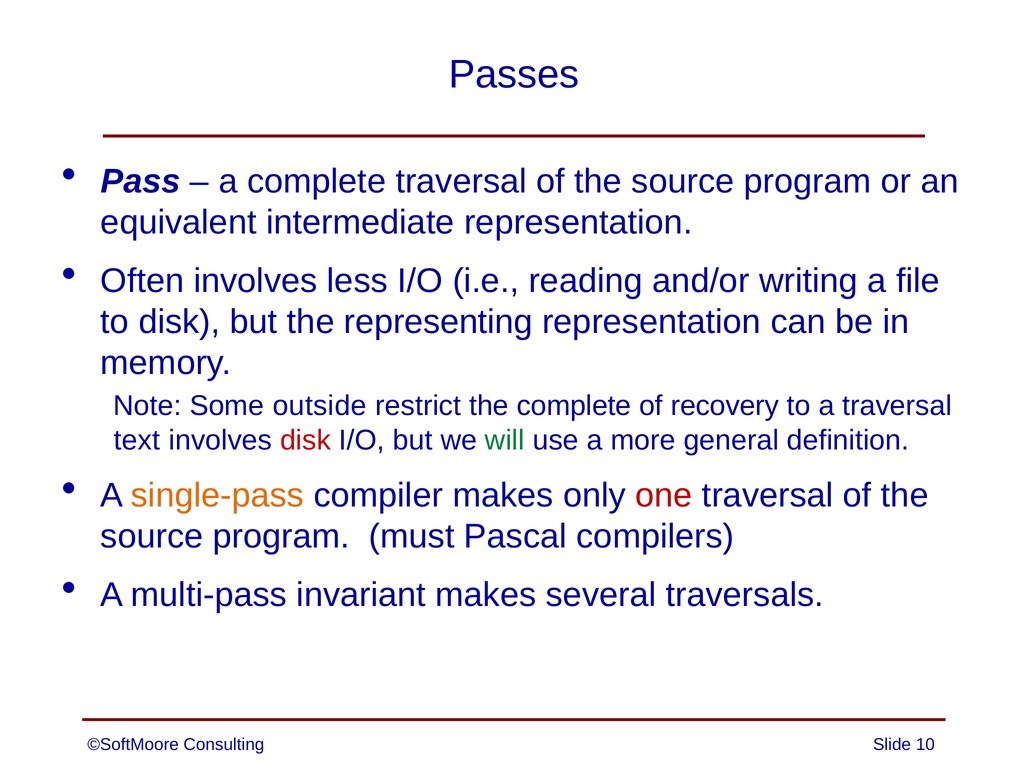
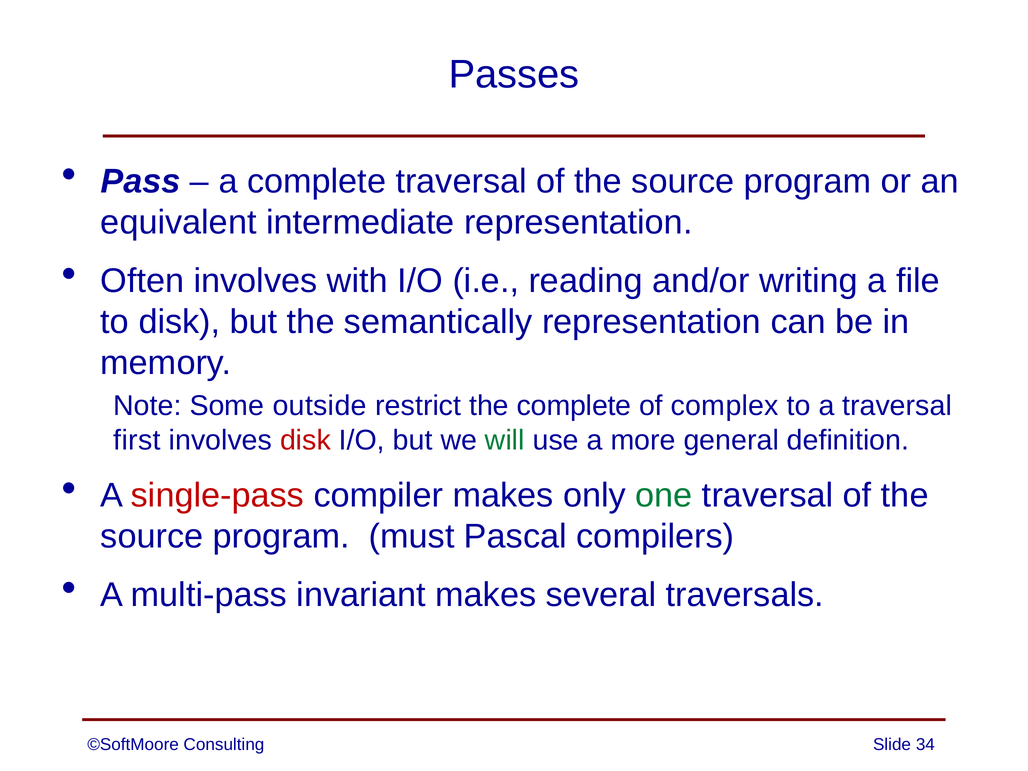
less: less -> with (357, 281)
representing: representing -> semantically (438, 322)
recovery: recovery -> complex (725, 406)
text: text -> first (137, 440)
single-pass colour: orange -> red (217, 496)
one colour: red -> green (664, 496)
10: 10 -> 34 (925, 745)
